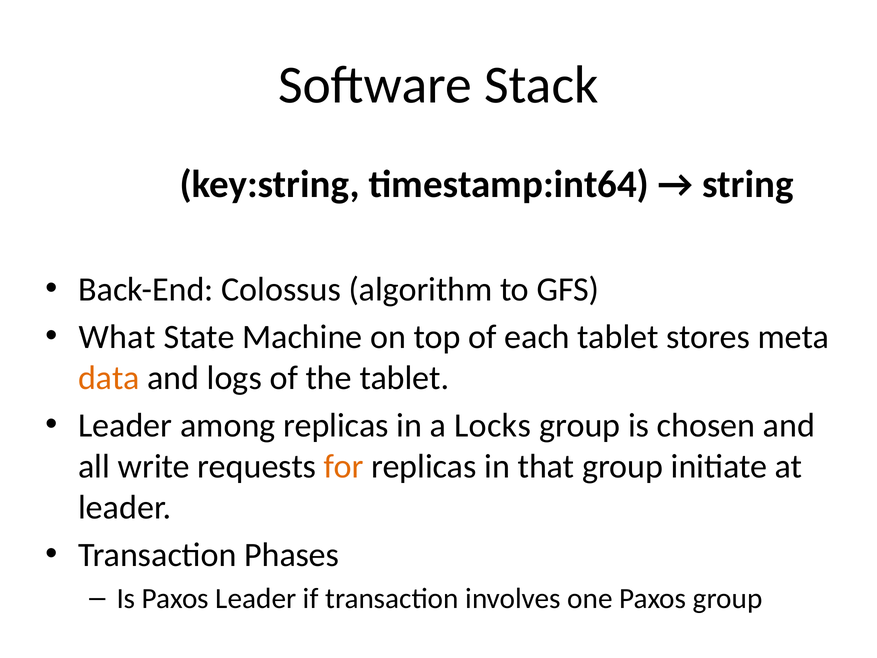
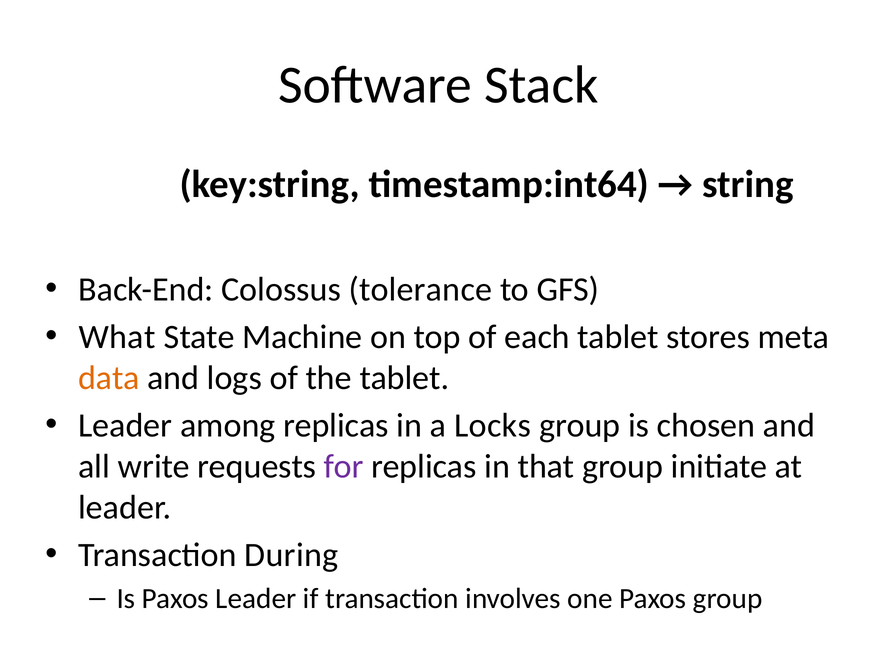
algorithm: algorithm -> tolerance (420, 289)
for colour: orange -> purple (344, 466)
Phases: Phases -> During (291, 555)
